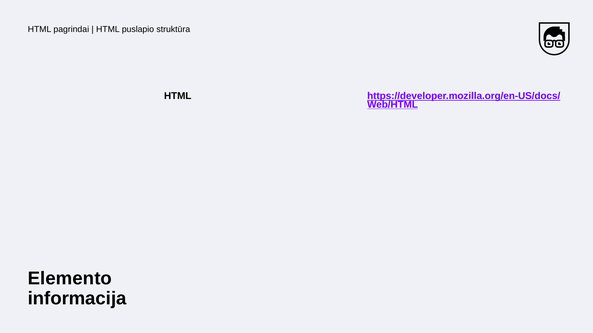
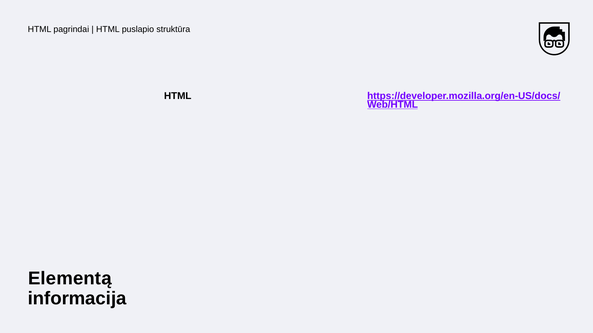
Elemento: Elemento -> Elementą (70, 279)
